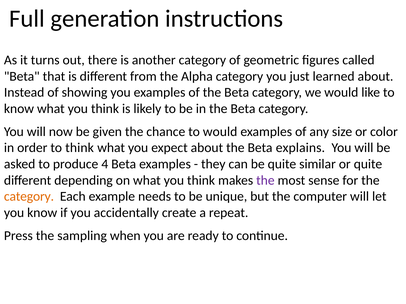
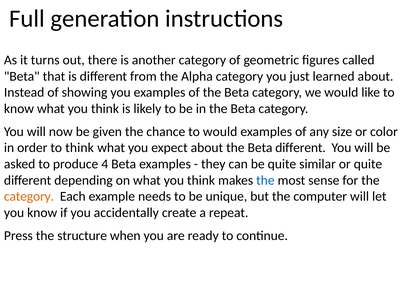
Beta explains: explains -> different (301, 148)
the colour: purple -> blue (265, 181)
sampling: sampling -> structure (82, 236)
